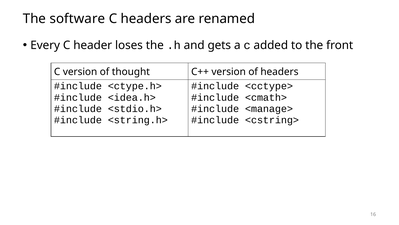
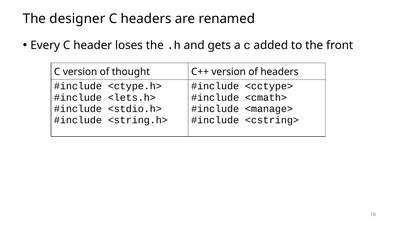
software: software -> designer (77, 19)
<idea.h>: <idea.h> -> <lets.h> (132, 97)
